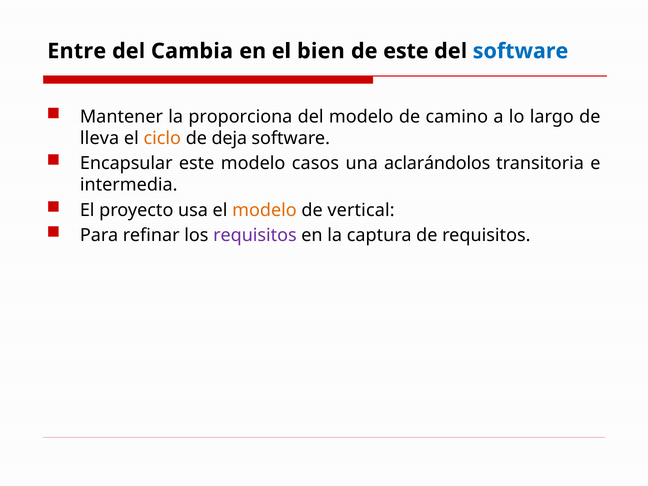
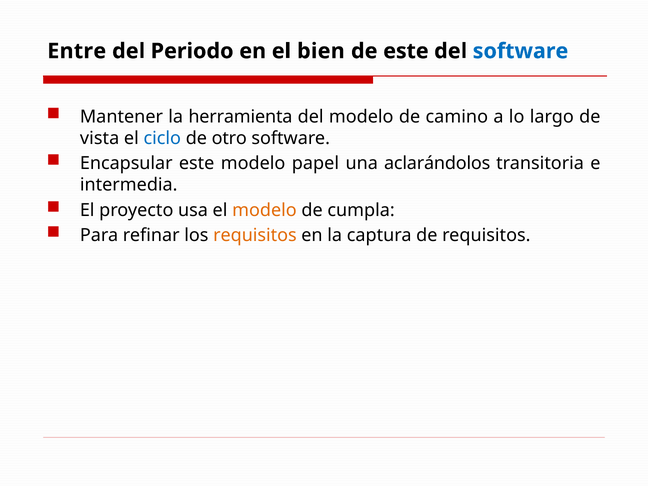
Cambia: Cambia -> Periodo (192, 51)
proporciona: proporciona -> herramienta (240, 117)
lleva: lleva -> vista (100, 138)
ciclo colour: orange -> blue (162, 138)
deja: deja -> otro (229, 138)
casos: casos -> papel (315, 163)
vertical: vertical -> cumpla (361, 210)
requisitos colour: purple -> orange (255, 235)
